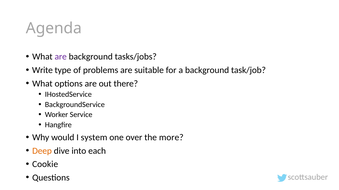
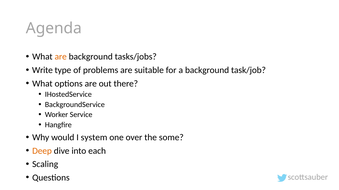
are colour: purple -> orange (61, 57)
more: more -> some (171, 138)
Cookie: Cookie -> Scaling (45, 165)
